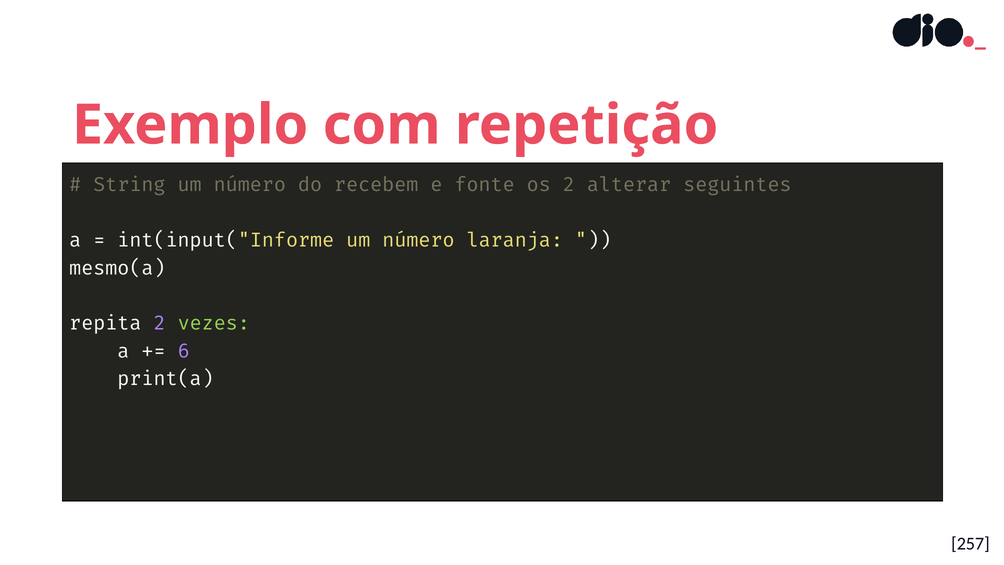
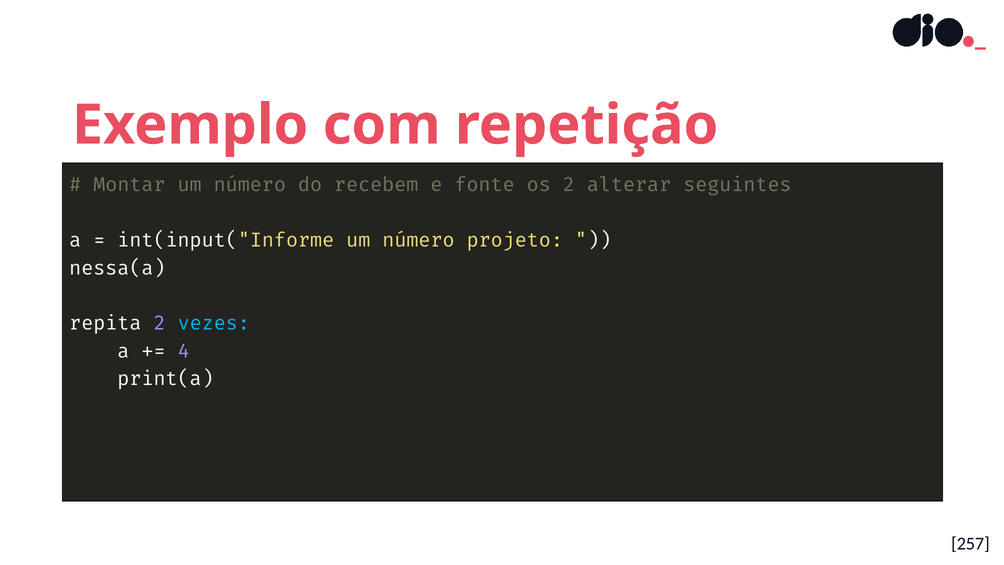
String: String -> Montar (129, 185)
laranja: laranja -> projeto (515, 240)
mesmo(a: mesmo(a -> nessa(a (117, 268)
vezes colour: light green -> light blue (214, 323)
6: 6 -> 4 (184, 351)
